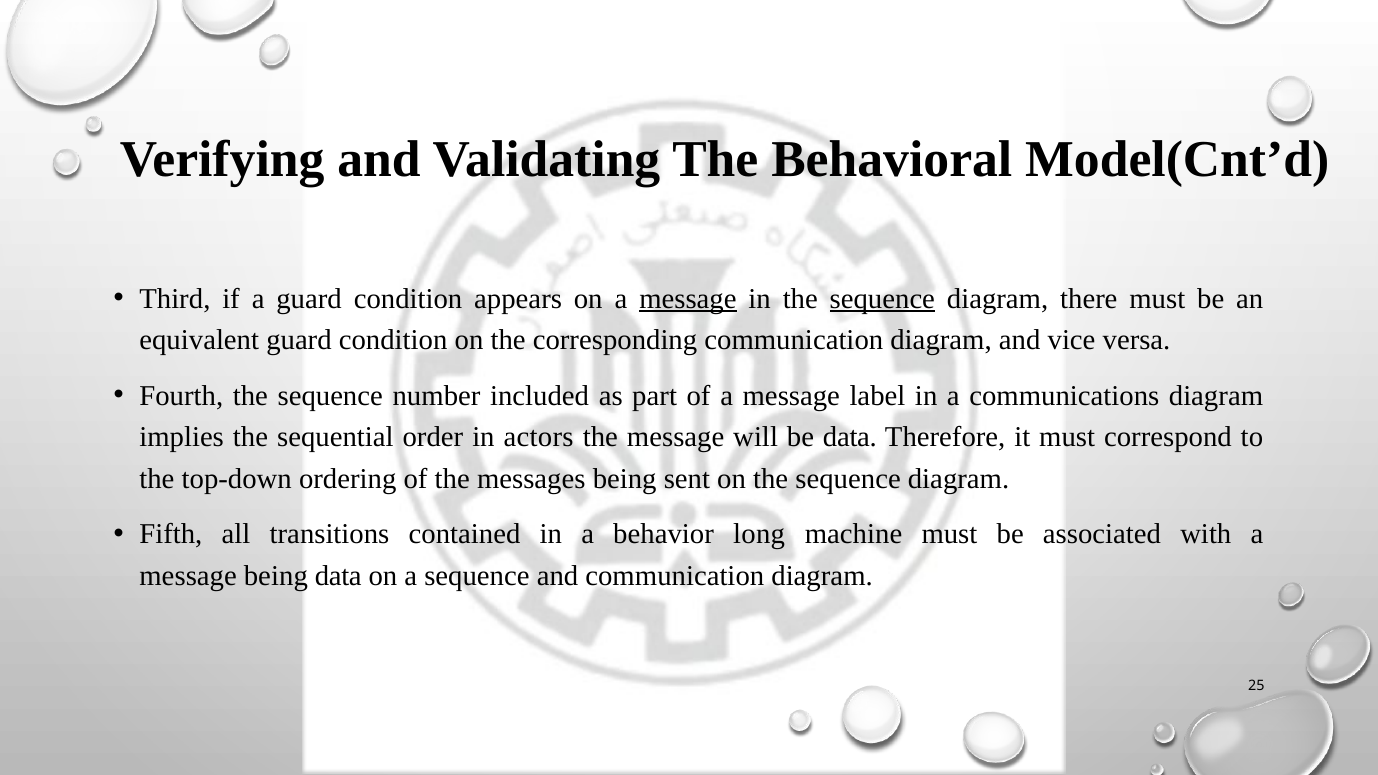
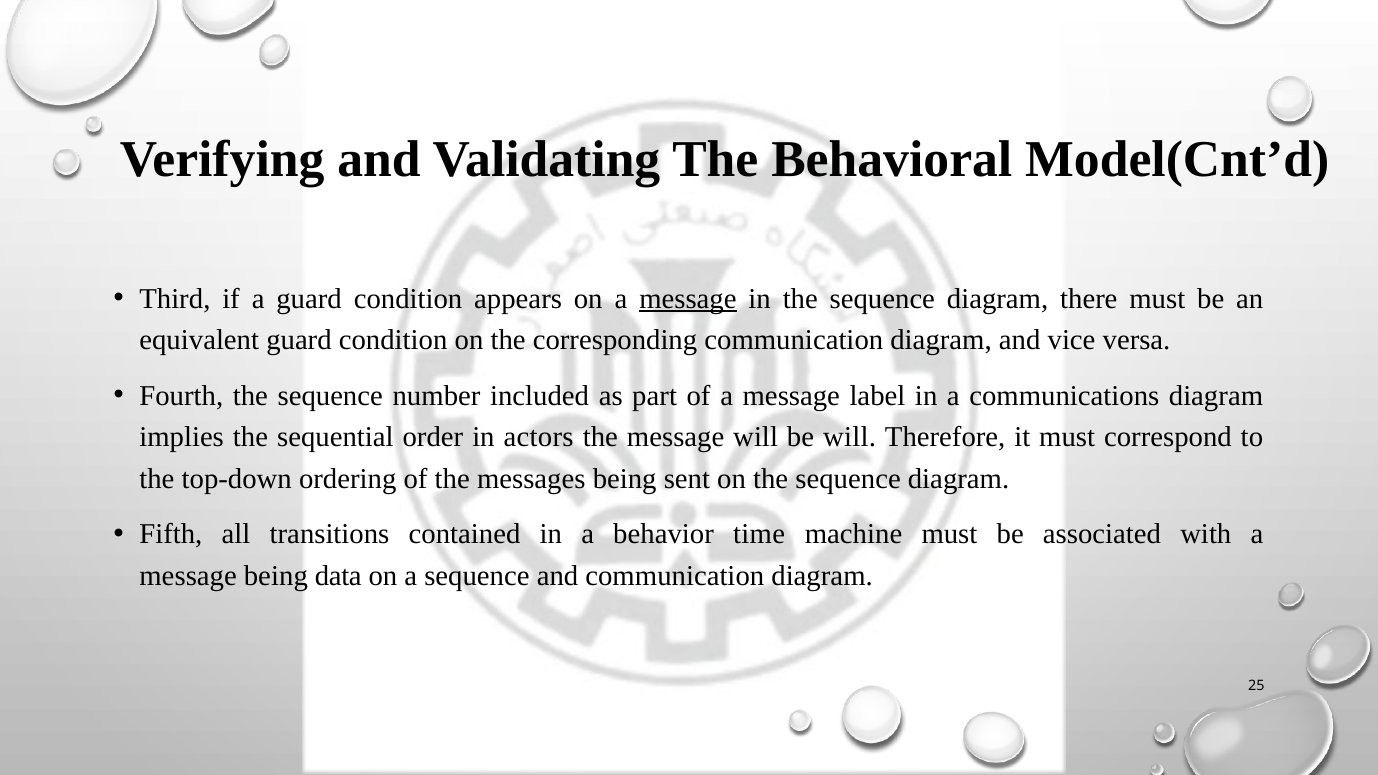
sequence underline: present -> none (882, 299)
be data: data -> will (850, 437)
long: long -> time (759, 534)
